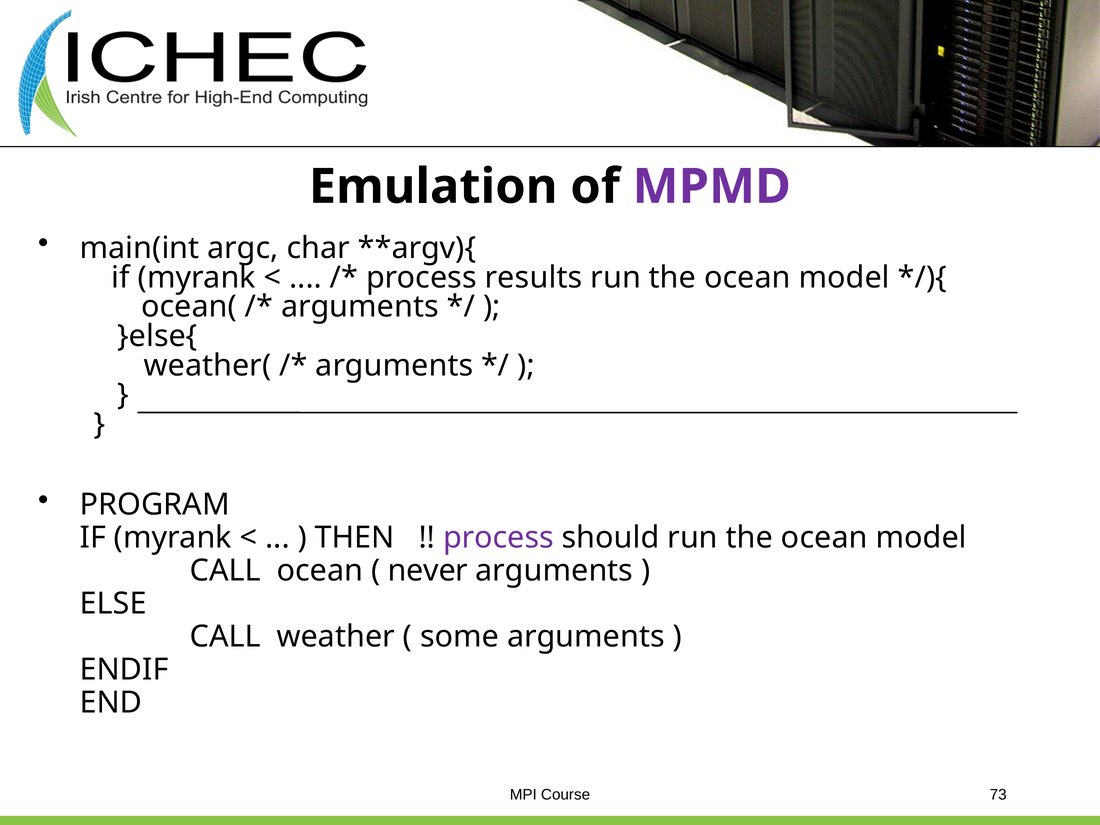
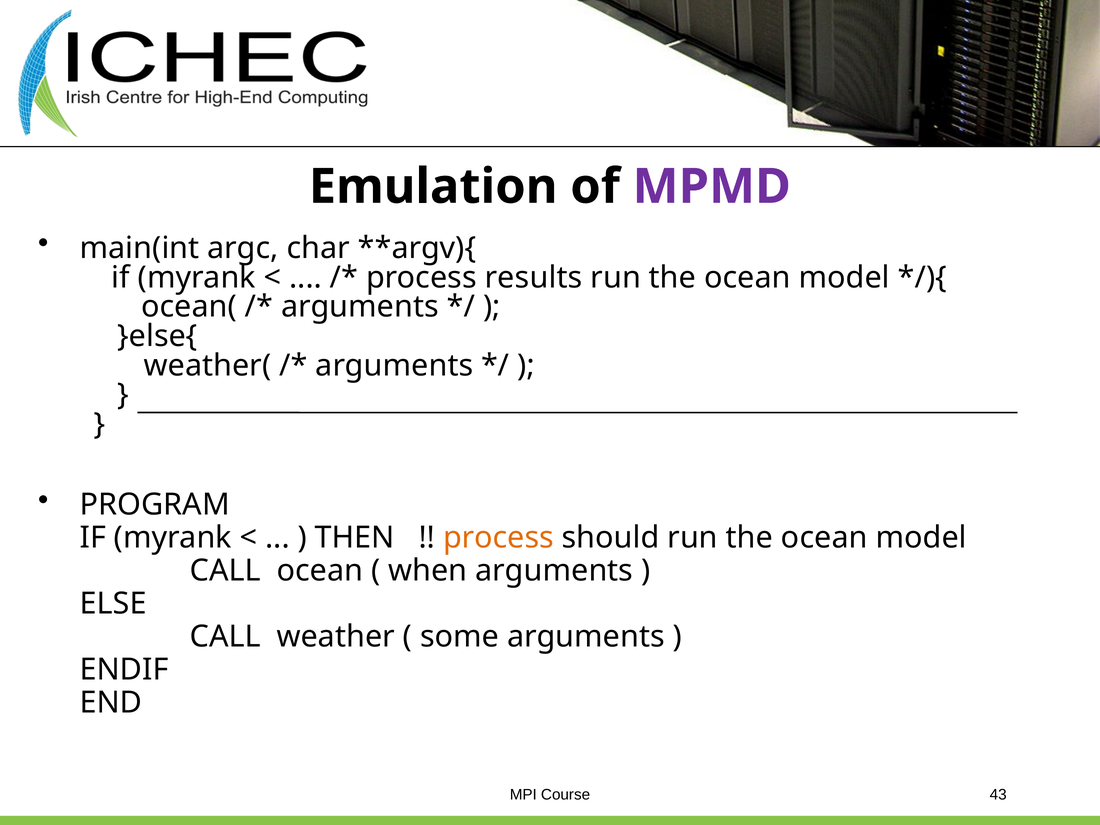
process colour: purple -> orange (499, 538)
never: never -> when (428, 571)
73: 73 -> 43 (998, 795)
